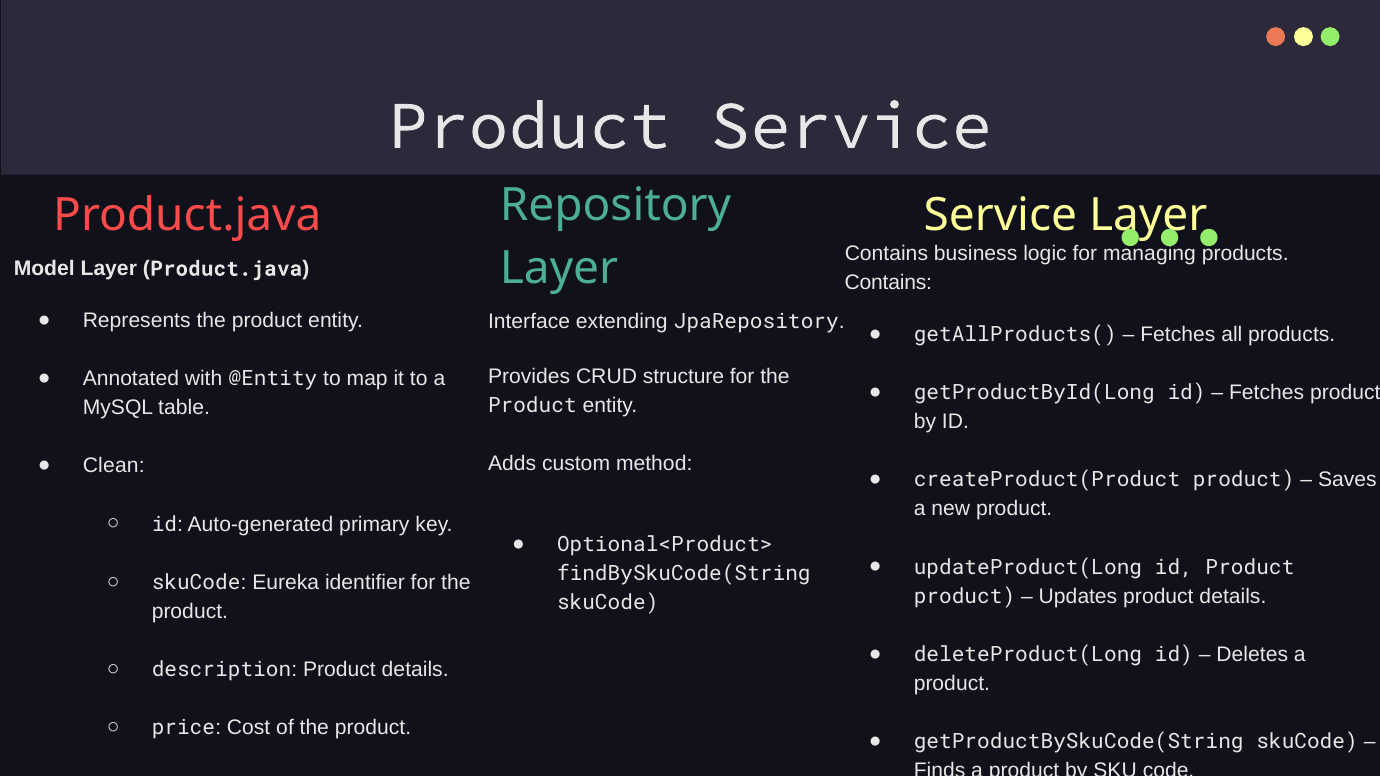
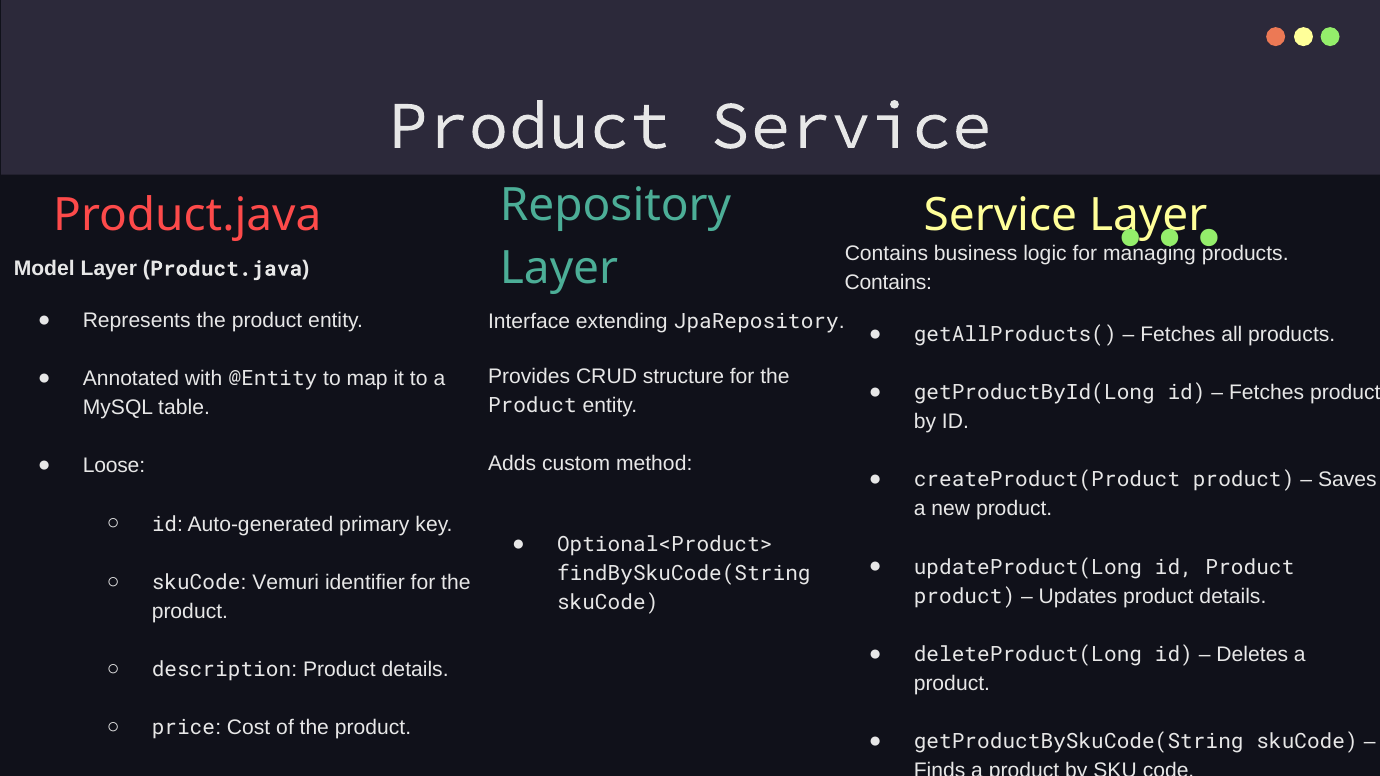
Clean: Clean -> Loose (114, 466)
Eureka: Eureka -> Vemuri (286, 582)
